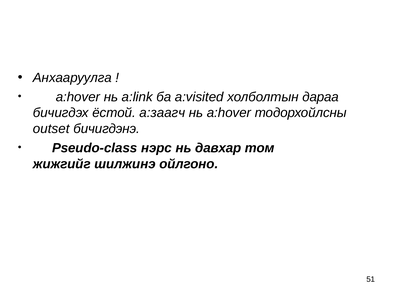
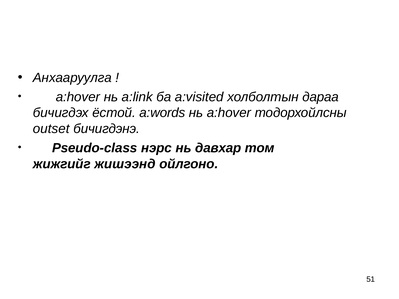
a:заагч: a:заагч -> a:words (162, 113)
шилжинэ: шилжинэ -> жишээнд (125, 164)
